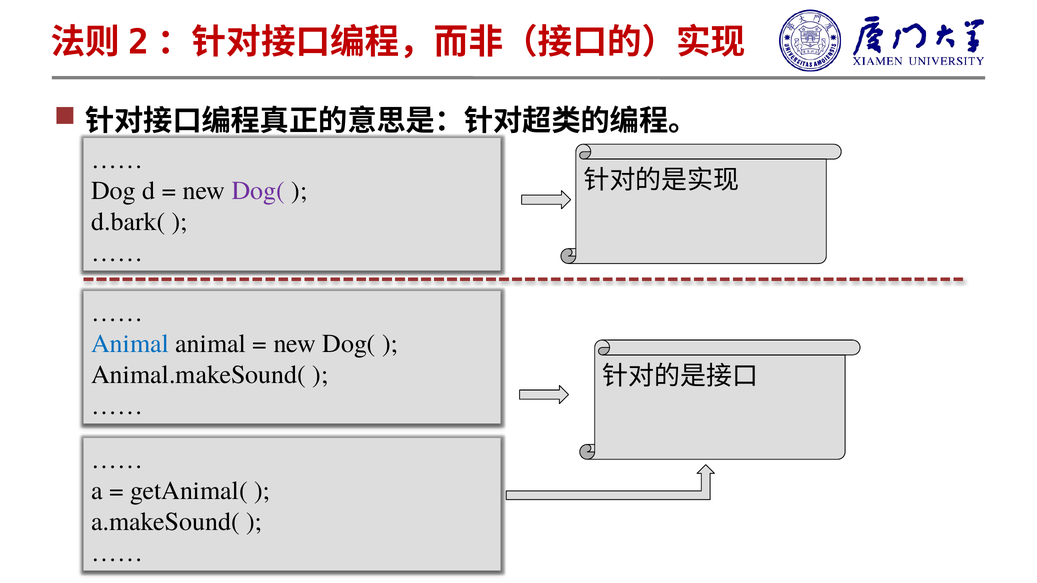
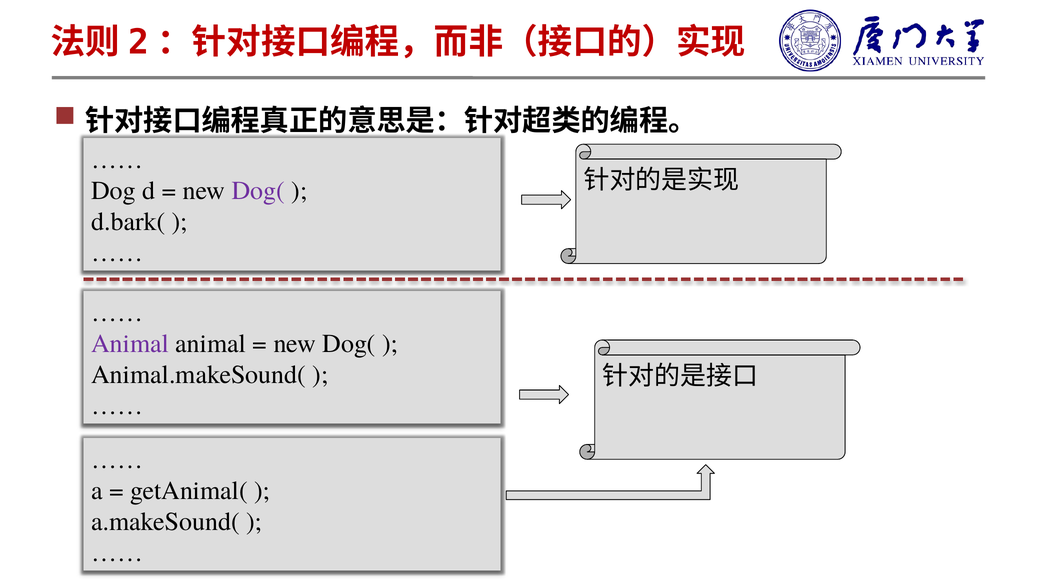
Animal colour: blue -> purple (130, 344)
